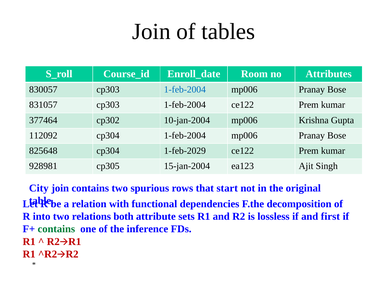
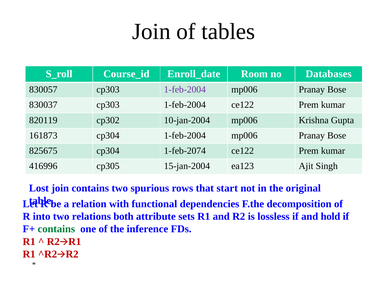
Attributes: Attributes -> Databases (329, 74)
1-feb-2004 colour: blue -> purple (185, 90)
831057: 831057 -> 830037 (43, 105)
377464: 377464 -> 820119 (43, 120)
112092: 112092 -> 161873 (43, 136)
825648: 825648 -> 825675 (43, 151)
1-feb-2029: 1-feb-2029 -> 1-feb-2074 (185, 151)
928981: 928981 -> 416996 (43, 166)
City: City -> Lost (39, 188)
first: first -> hold (330, 217)
